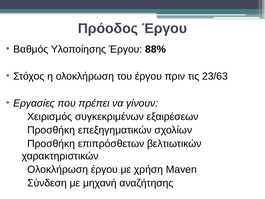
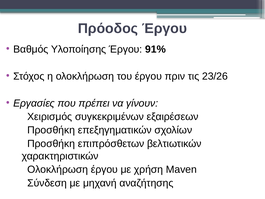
88%: 88% -> 91% (155, 49)
23/63: 23/63 -> 23/26 (215, 76)
